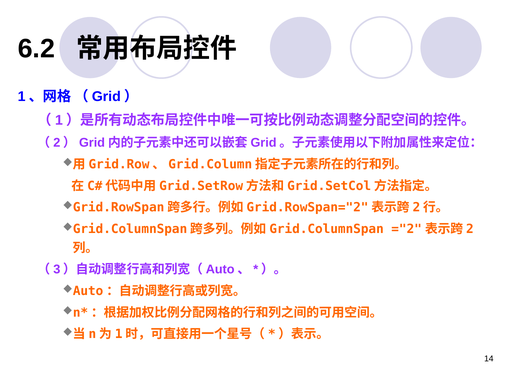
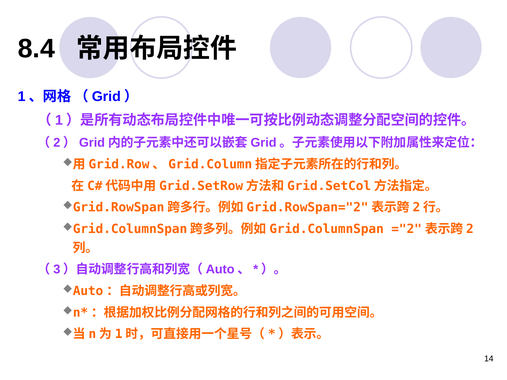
6.2: 6.2 -> 8.4 (36, 49)
